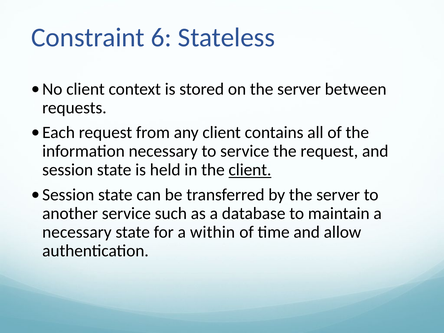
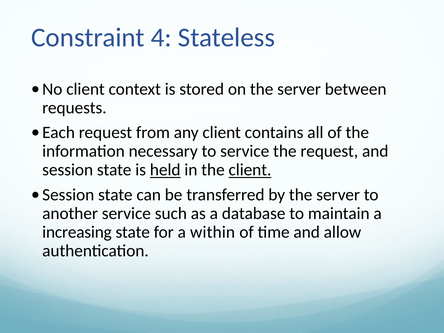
6: 6 -> 4 (161, 38)
held underline: none -> present (165, 170)
necessary: necessary -> increasing (77, 232)
